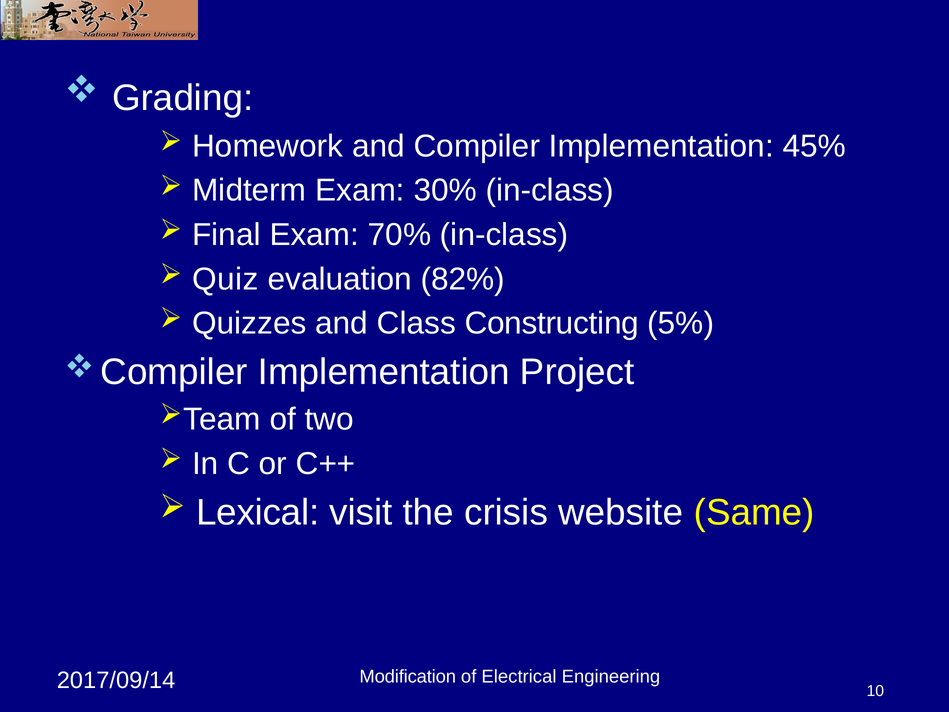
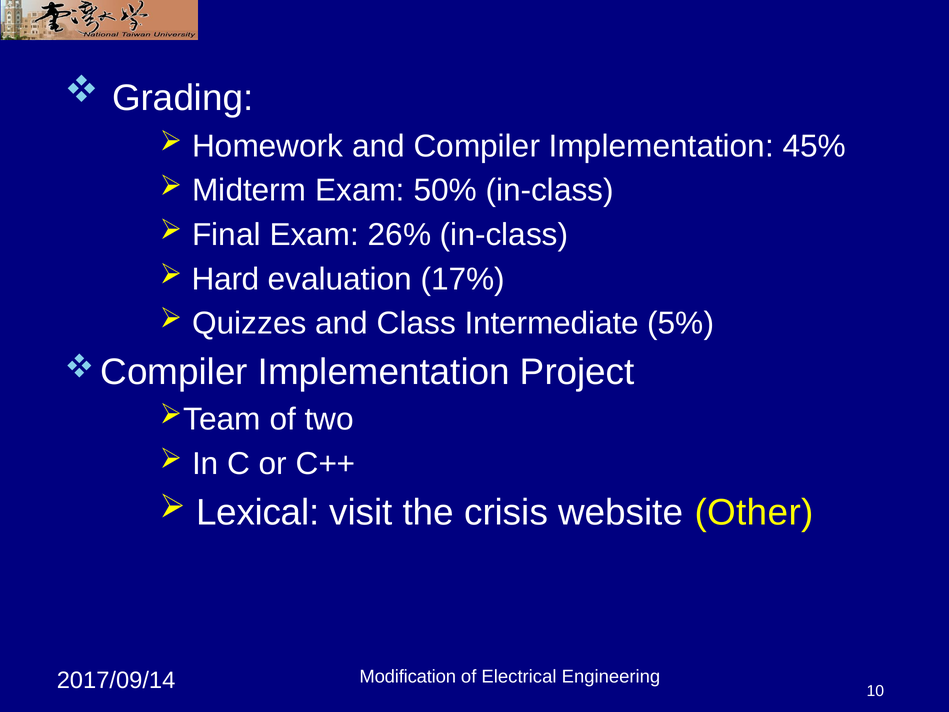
30%: 30% -> 50% (445, 190)
70%: 70% -> 26% (399, 235)
Quiz: Quiz -> Hard (226, 279)
82%: 82% -> 17% (463, 279)
Constructing: Constructing -> Intermediate (552, 323)
Same: Same -> Other (754, 512)
